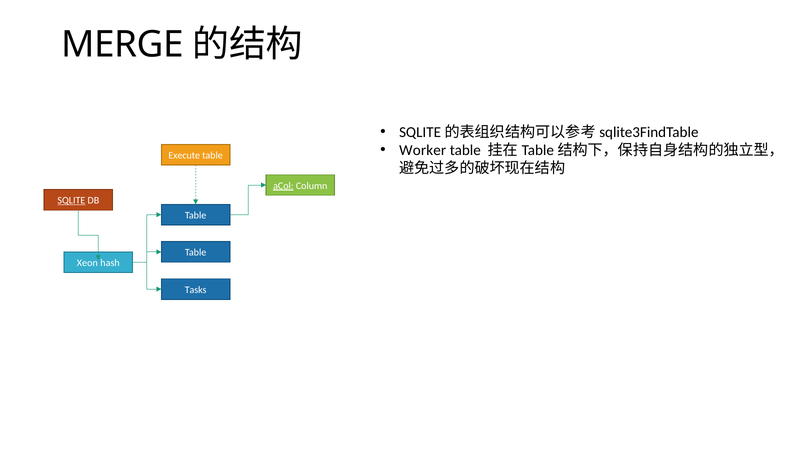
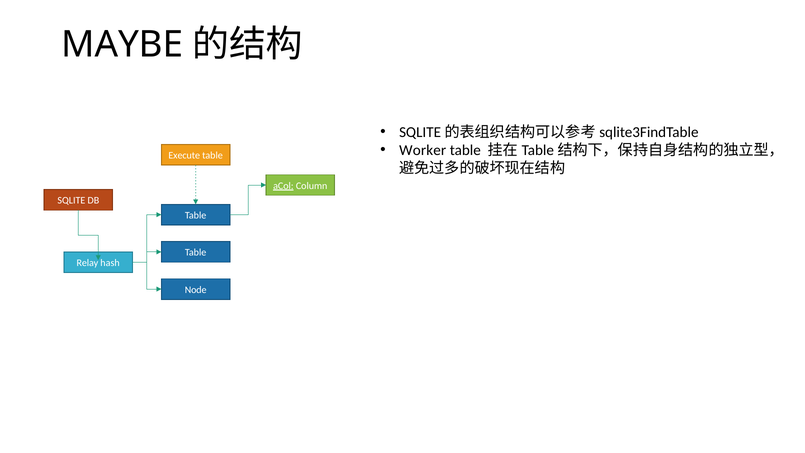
MERGE: MERGE -> MAYBE (122, 45)
SQLITE underline: present -> none (71, 201)
Xeon: Xeon -> Relay (87, 263)
Tasks: Tasks -> Node (196, 290)
